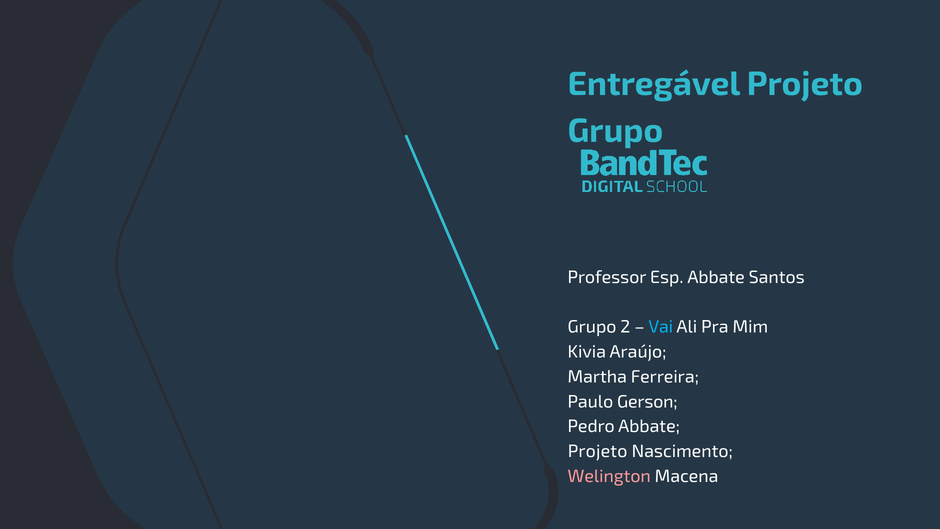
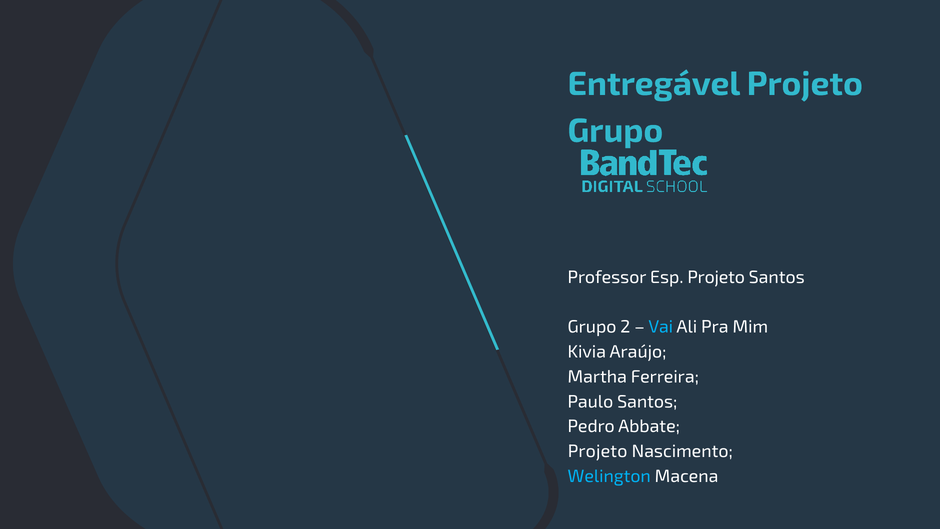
Esp Abbate: Abbate -> Projeto (716, 277)
Paulo Gerson: Gerson -> Santos (647, 401)
Welington colour: pink -> light blue (609, 476)
